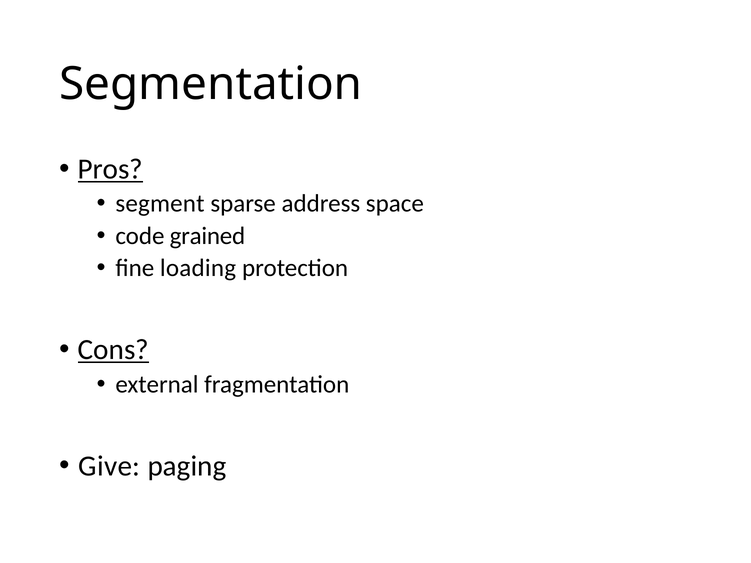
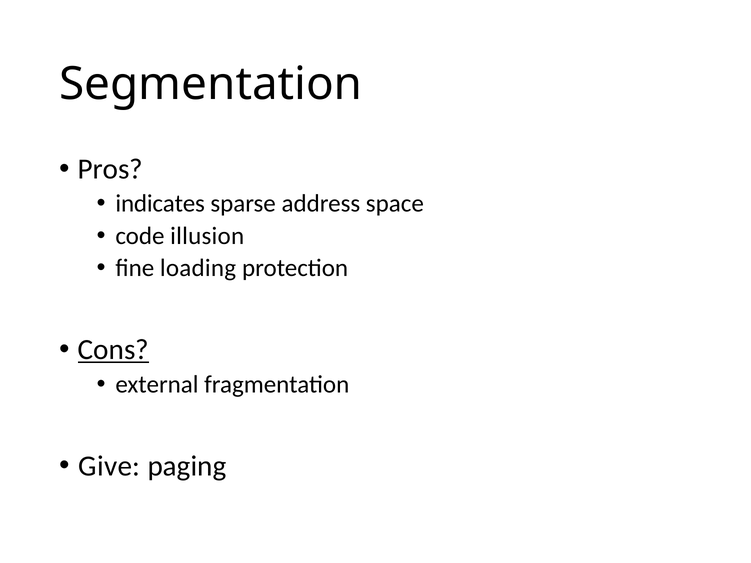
Pros underline: present -> none (110, 169)
segment: segment -> indicates (160, 204)
grained: grained -> illusion (207, 236)
